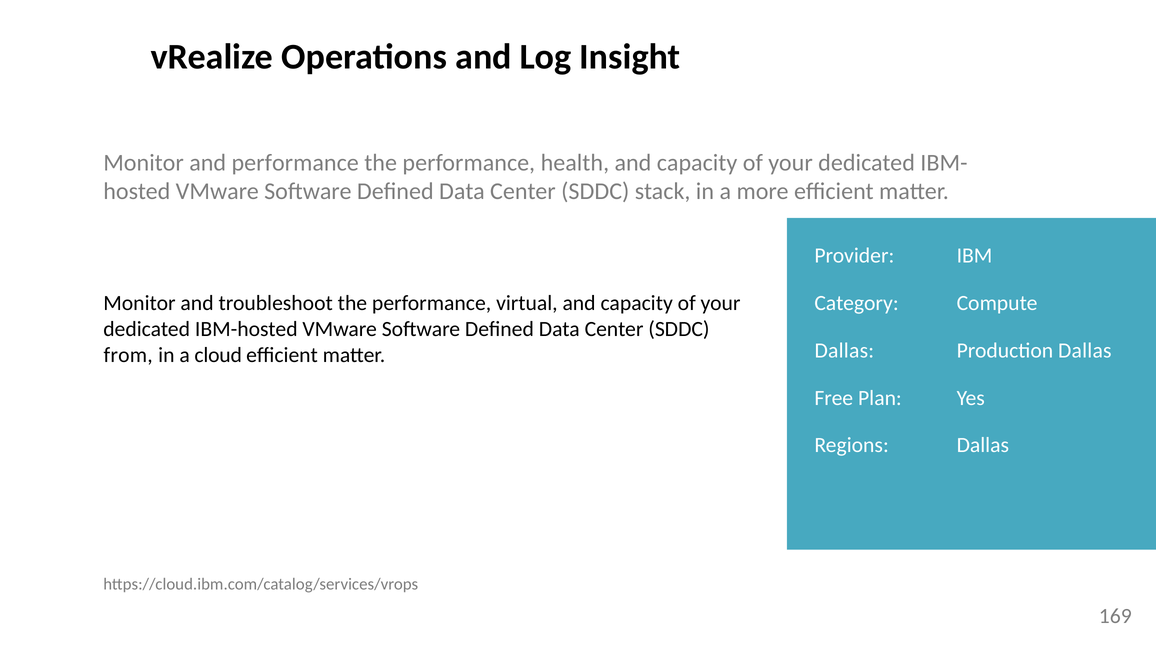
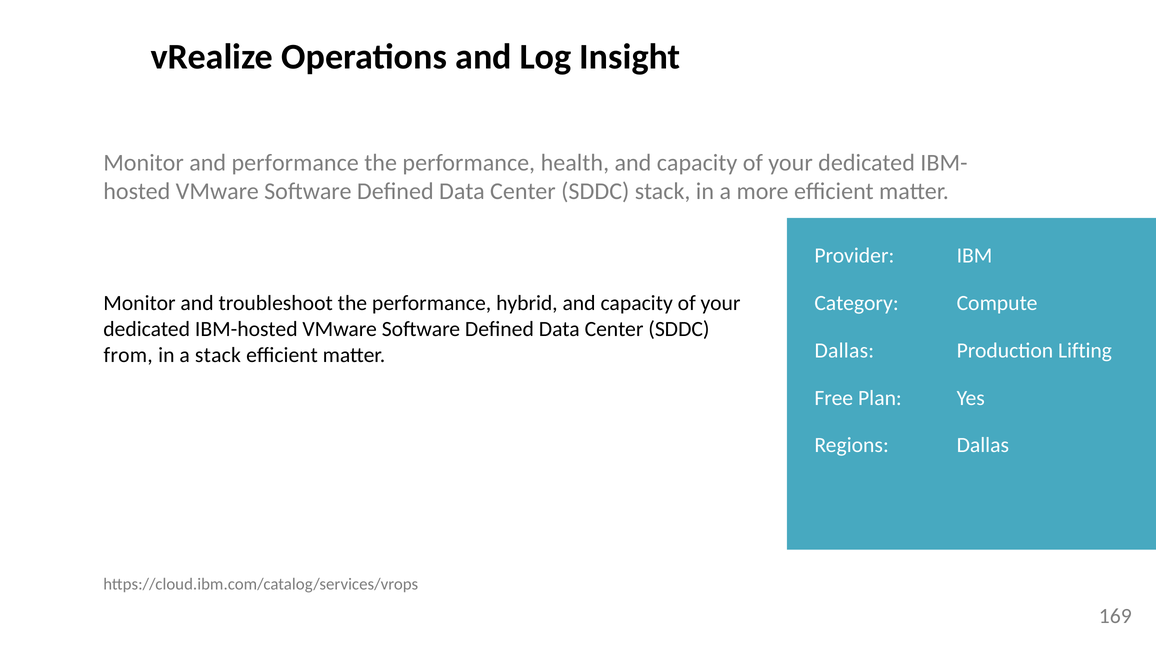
virtual: virtual -> hybrid (527, 303)
Production Dallas: Dallas -> Lifting (1085, 351)
a cloud: cloud -> stack (218, 355)
